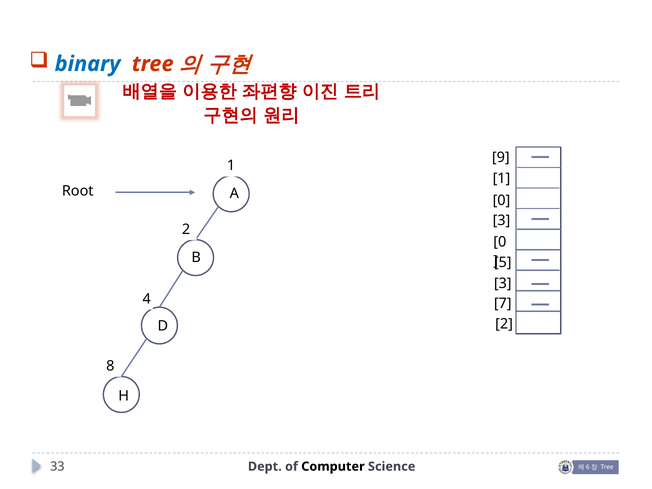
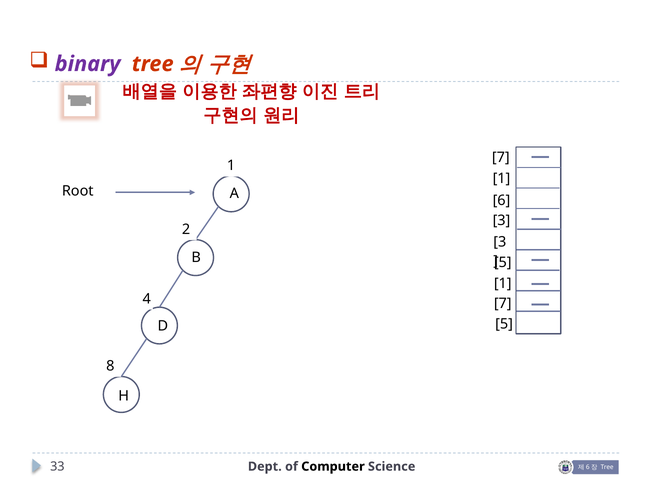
binary colour: blue -> purple (88, 64)
9: 9 -> 7 (501, 157)
0: 0 -> 6 (502, 200)
0: 0 -> 3 (500, 242)
3: 3 -> 1 (503, 284)
2: 2 -> 5 (504, 324)
